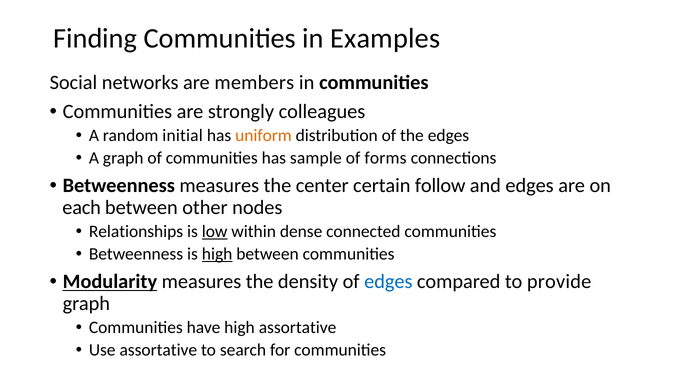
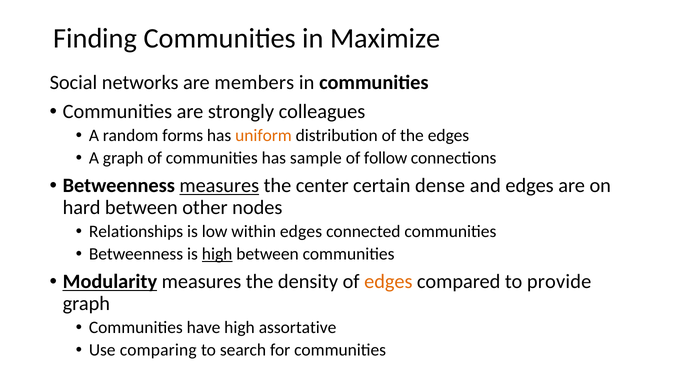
Examples: Examples -> Maximize (385, 39)
initial: initial -> forms (183, 136)
forms: forms -> follow (386, 158)
measures underline: none -> present (219, 186)
follow: follow -> dense (440, 186)
each: each -> hard (82, 208)
low underline: present -> none (215, 232)
within dense: dense -> edges (301, 232)
edges colour: blue -> orange (388, 282)
Use assortative: assortative -> comparing (158, 351)
